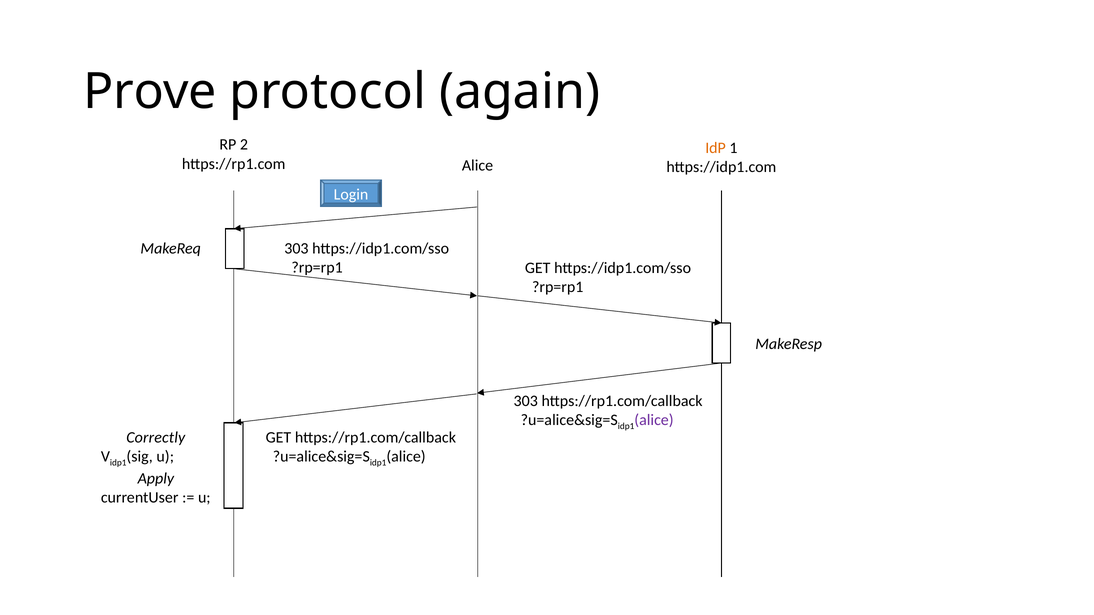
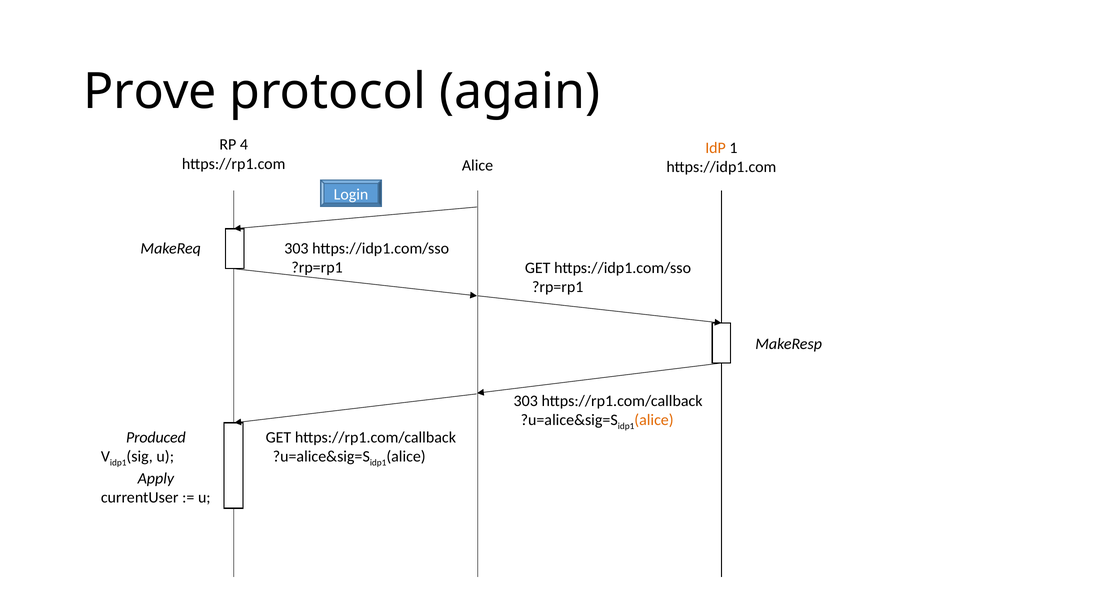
2: 2 -> 4 (244, 145)
alice colour: purple -> orange (654, 420)
Correctly: Correctly -> Produced (156, 438)
